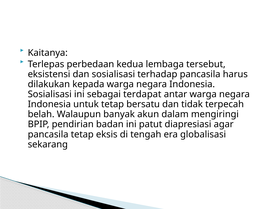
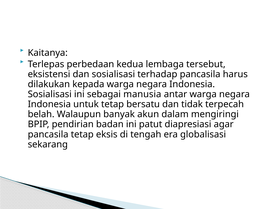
terdapat: terdapat -> manusia (142, 94)
